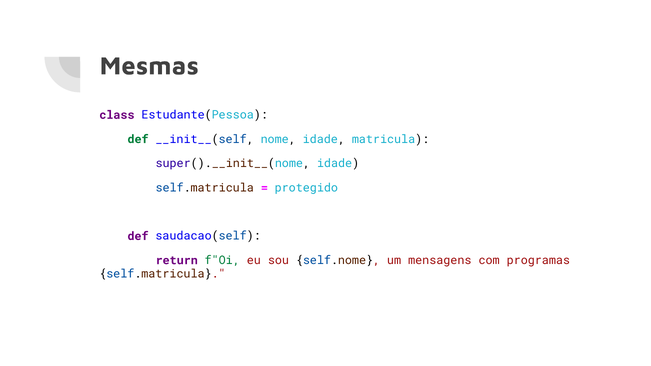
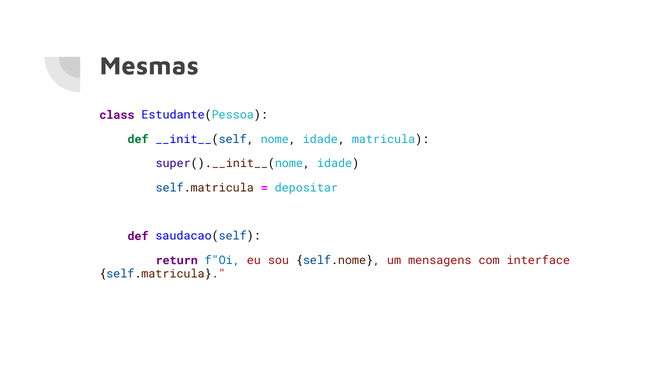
protegido: protegido -> depositar (306, 188)
f"Oi colour: green -> blue (222, 260)
programas: programas -> interface (538, 260)
